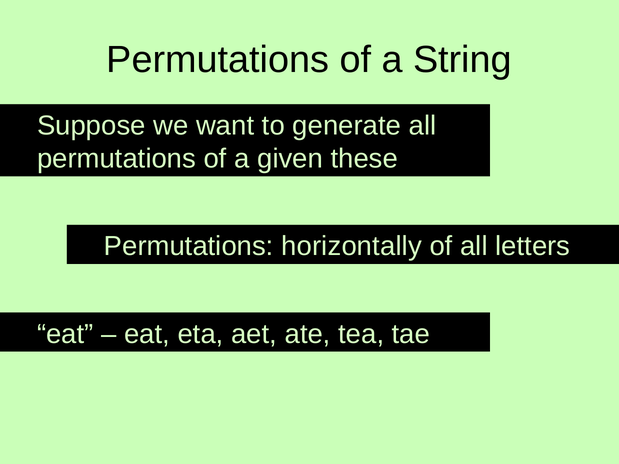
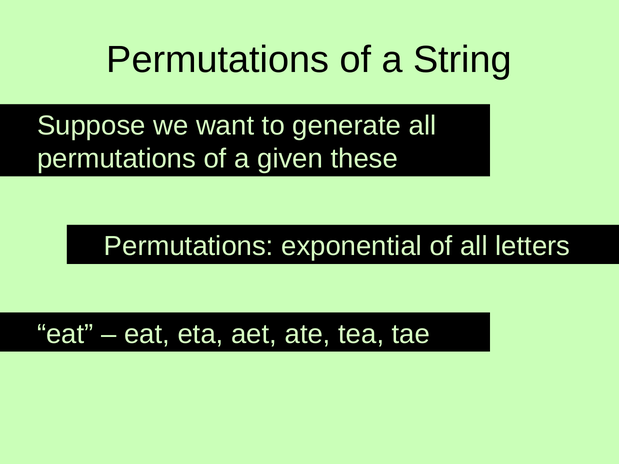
horizontally: horizontally -> exponential (352, 246)
